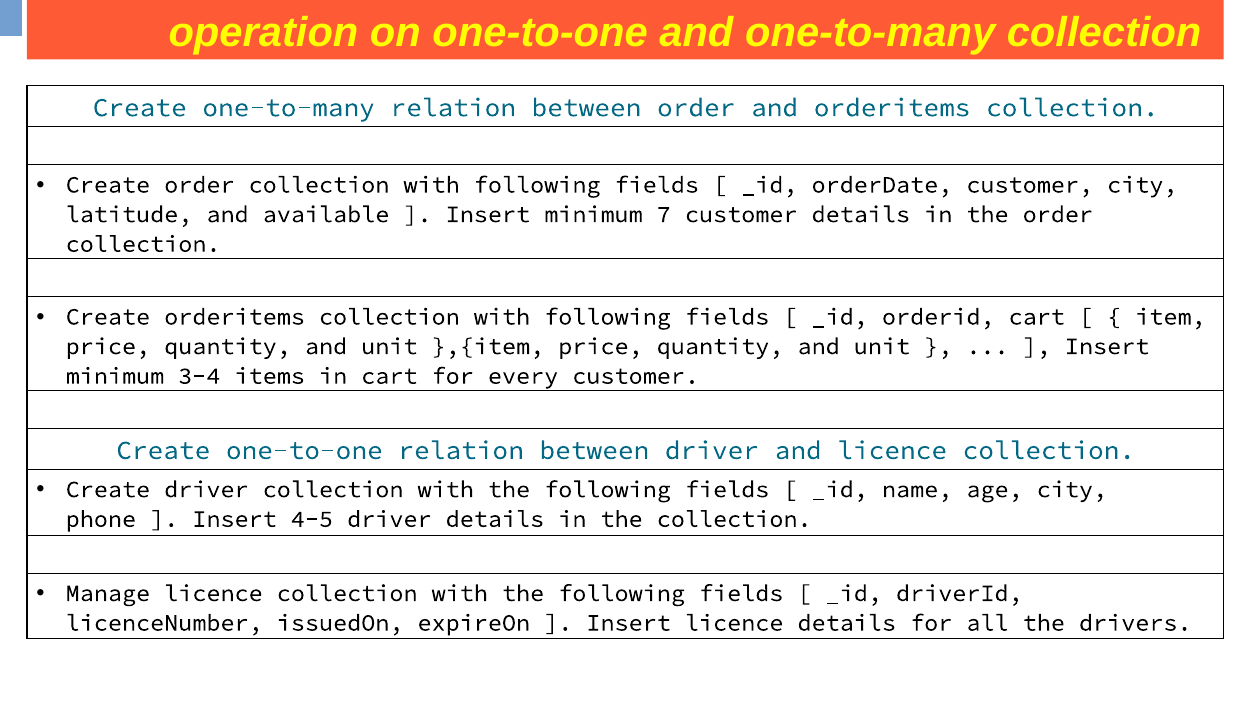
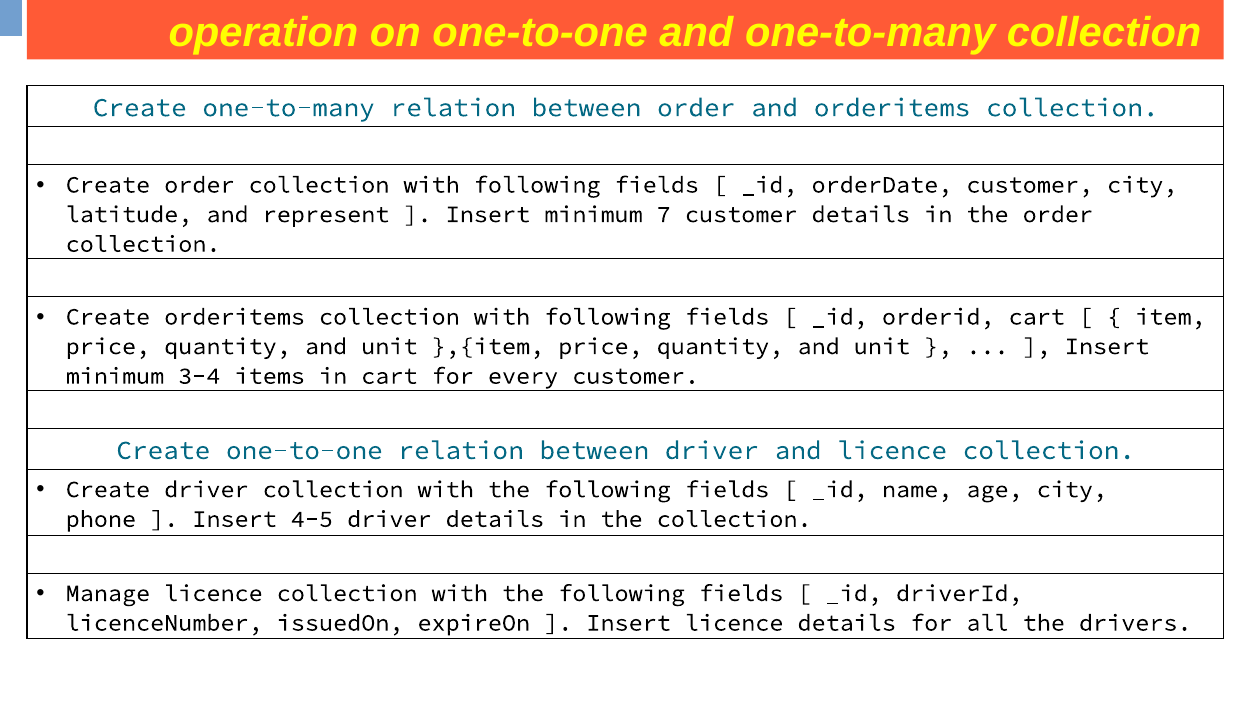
available: available -> represent (326, 214)
